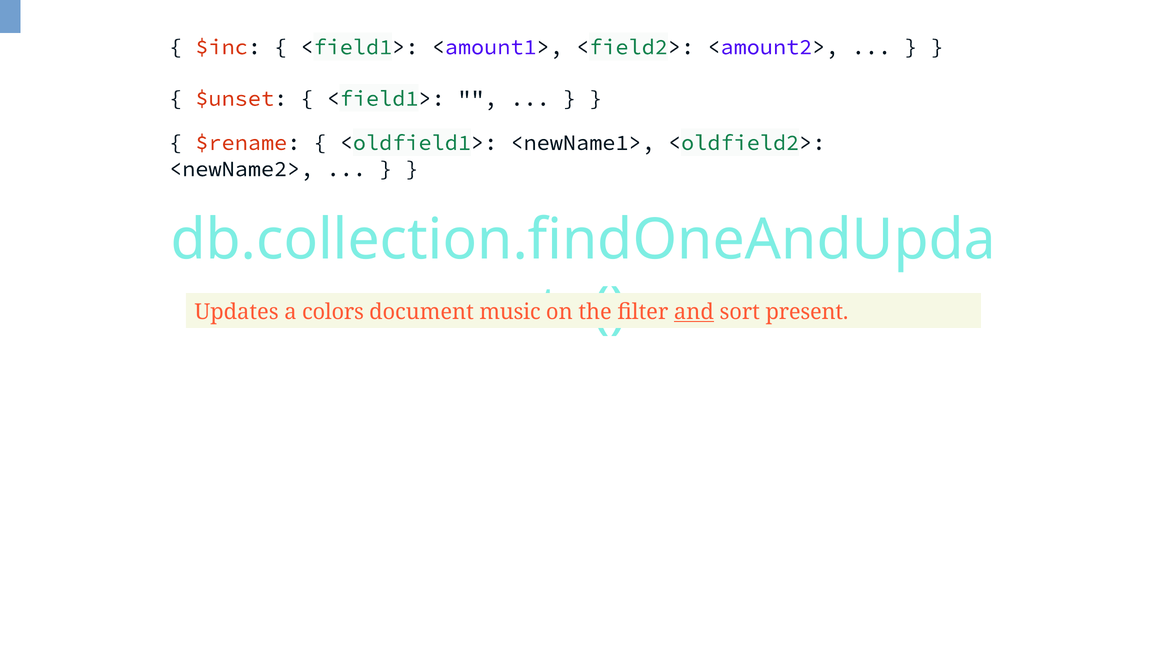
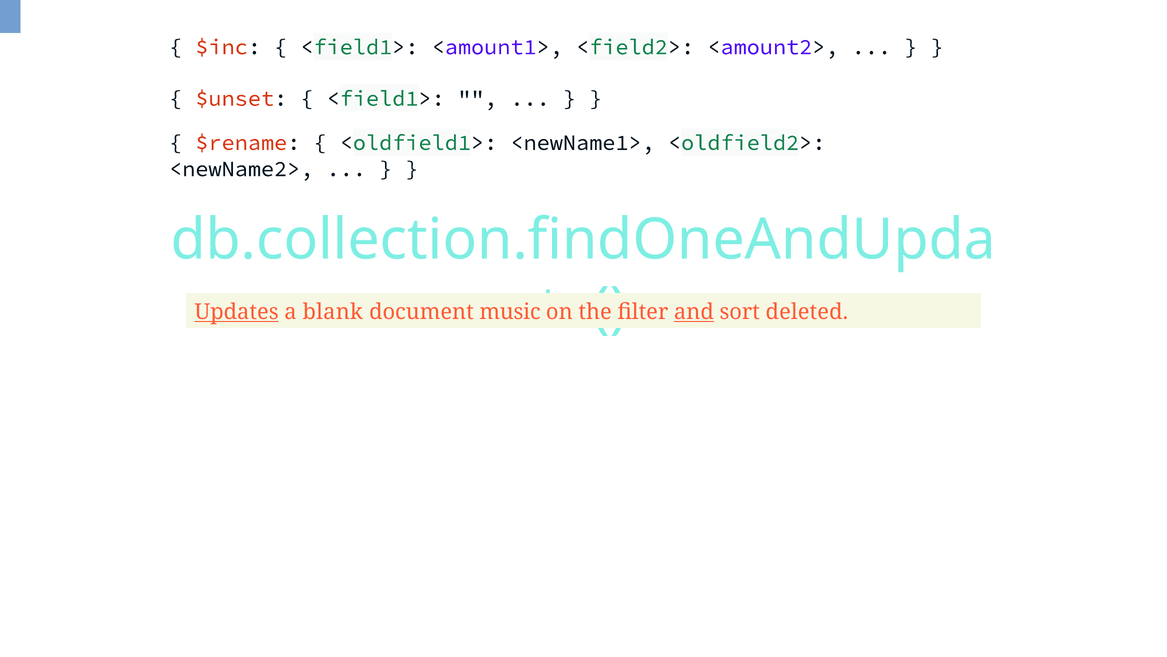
Updates underline: none -> present (237, 312)
colors: colors -> blank (333, 312)
present: present -> deleted (807, 312)
